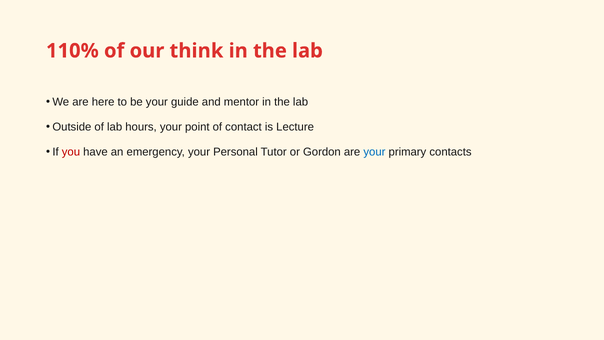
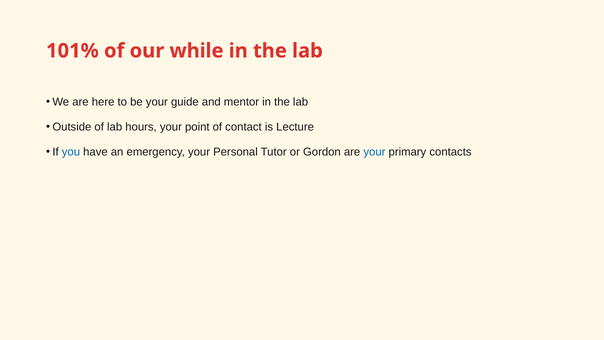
110%: 110% -> 101% (72, 51)
think: think -> while (197, 51)
you colour: red -> blue (71, 152)
